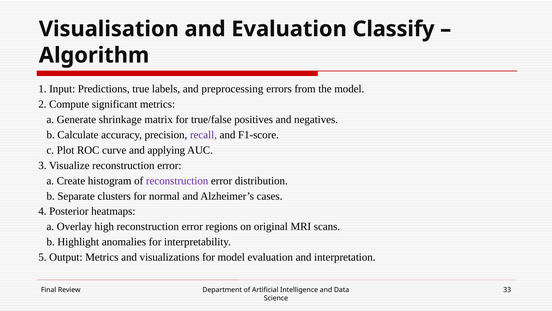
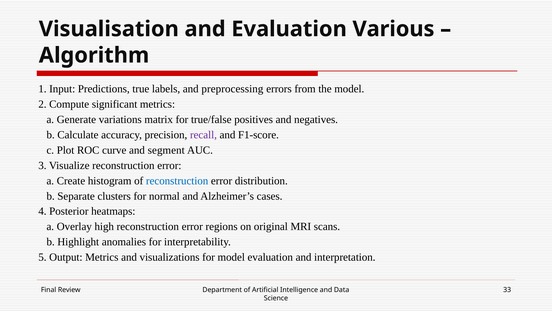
Classify: Classify -> Various (393, 29)
shrinkage: shrinkage -> variations (120, 119)
applying: applying -> segment (166, 150)
reconstruction colour: purple -> blue (177, 180)
